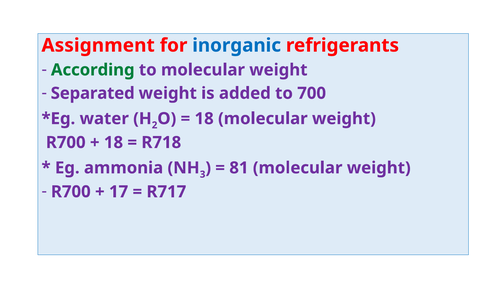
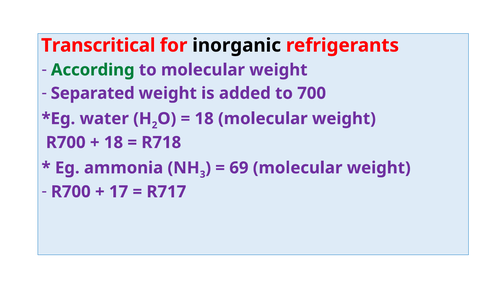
Assignment: Assignment -> Transcritical (98, 45)
inorganic colour: blue -> black (237, 45)
81: 81 -> 69 (239, 168)
